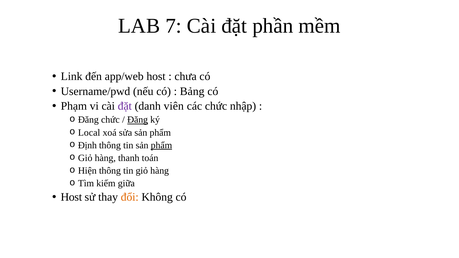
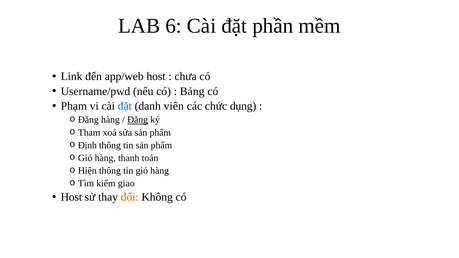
7: 7 -> 6 (174, 26)
đặt colour: purple -> blue (125, 106)
nhập: nhập -> dụng (243, 106)
Đăng chức: chức -> hàng (110, 120)
Local: Local -> Tham (89, 133)
phẩm underline: present -> none (161, 145)
giữa: giữa -> giao (126, 184)
